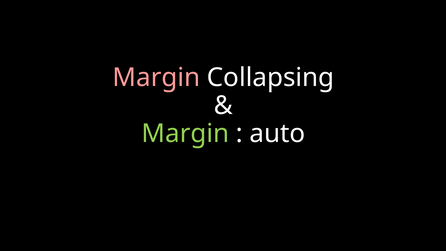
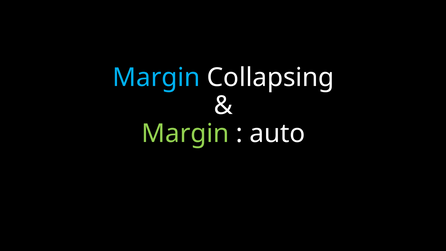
Margin colour: pink -> light blue (156, 77)
